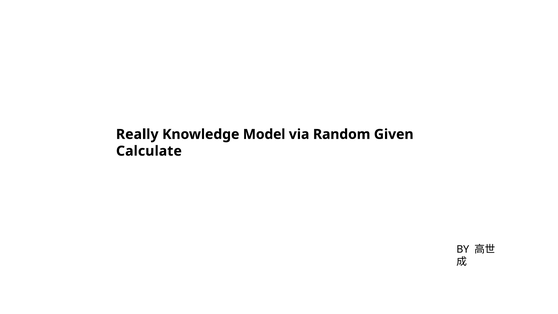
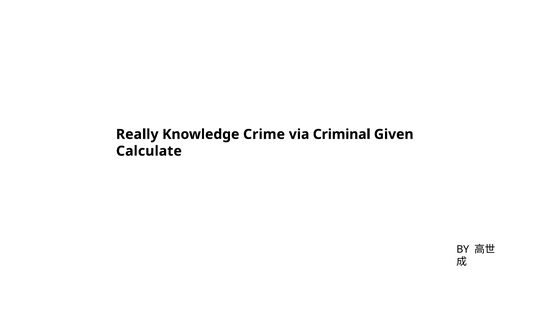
Model: Model -> Crime (264, 134)
Random: Random -> Criminal (342, 134)
